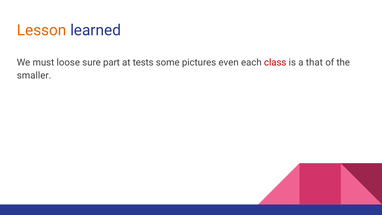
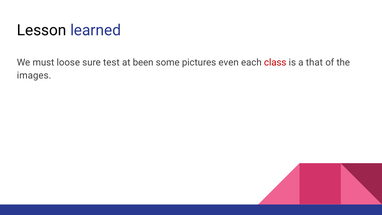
Lesson colour: orange -> black (42, 30)
part: part -> test (111, 63)
tests: tests -> been (143, 63)
smaller: smaller -> images (34, 75)
